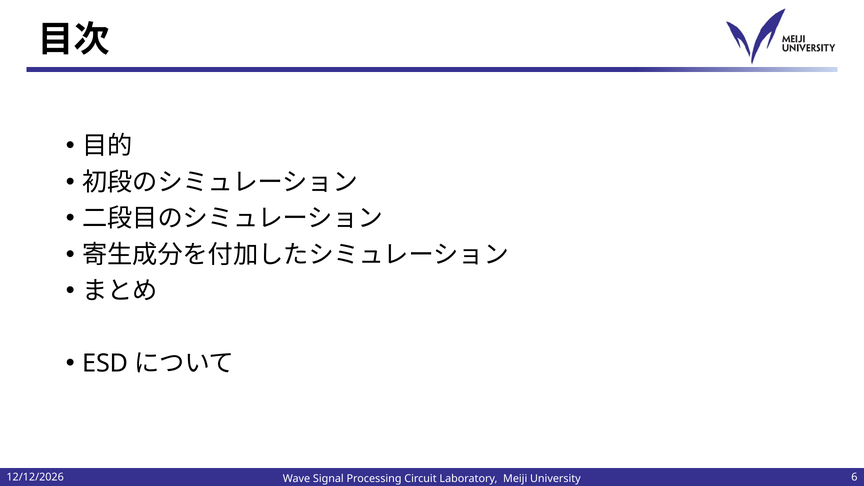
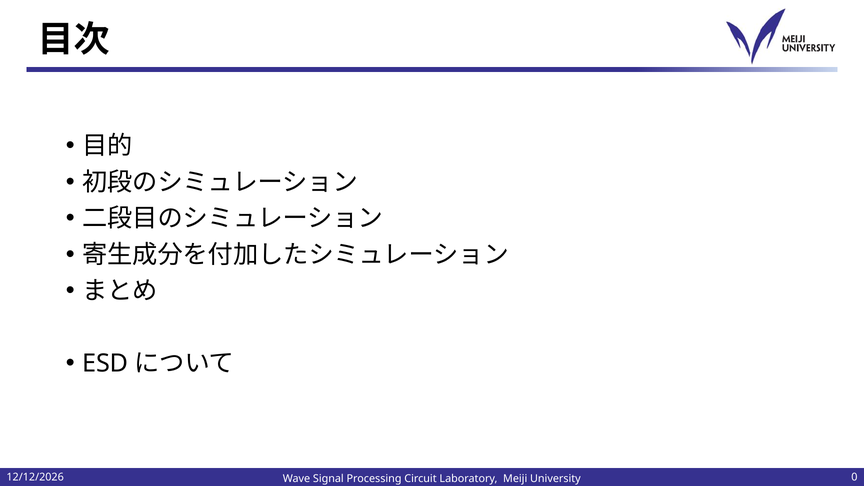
6: 6 -> 0 (854, 477)
